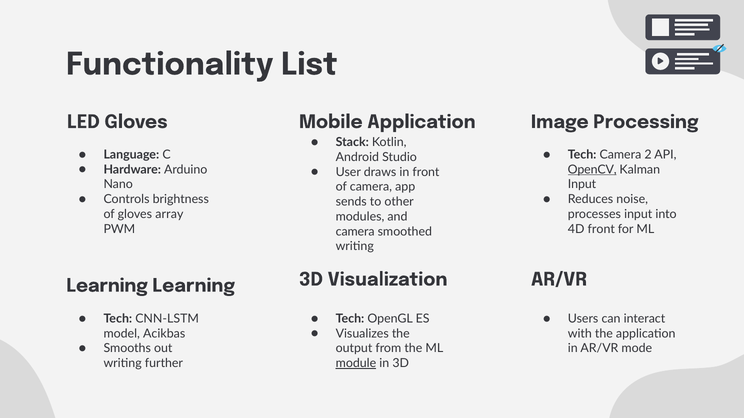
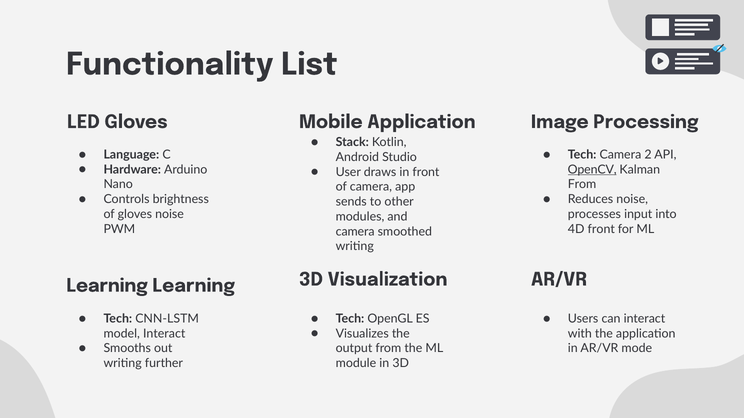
Input: Input -> From (582, 185)
gloves array: array -> noise (169, 214)
model Acikbas: Acikbas -> Interact (164, 334)
module underline: present -> none (356, 364)
